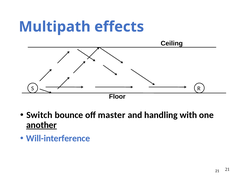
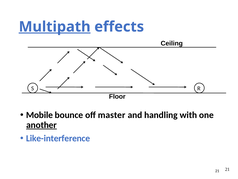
Multipath underline: none -> present (55, 27)
Switch: Switch -> Mobile (39, 115)
Will-interference: Will-interference -> Like-interference (58, 138)
